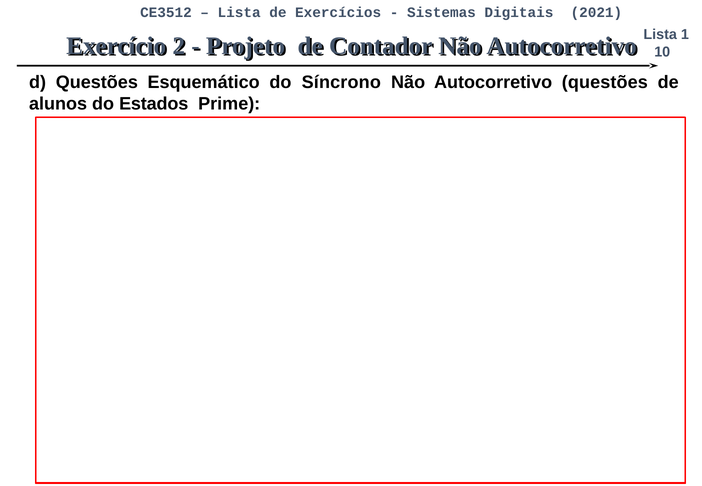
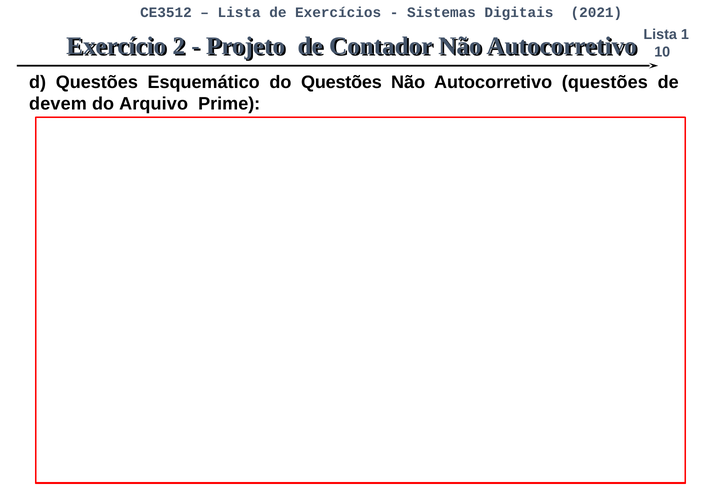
do Síncrono: Síncrono -> Questões (341, 82)
alunos: alunos -> devem (58, 104)
Estados: Estados -> Arquivo (154, 104)
